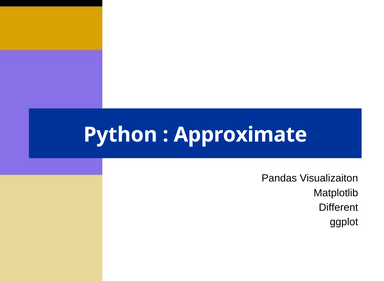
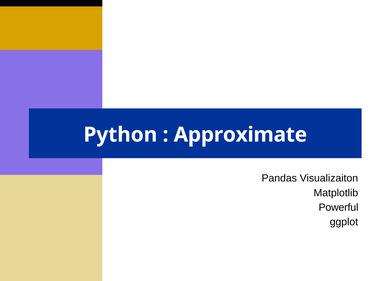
Different: Different -> Powerful (339, 207)
